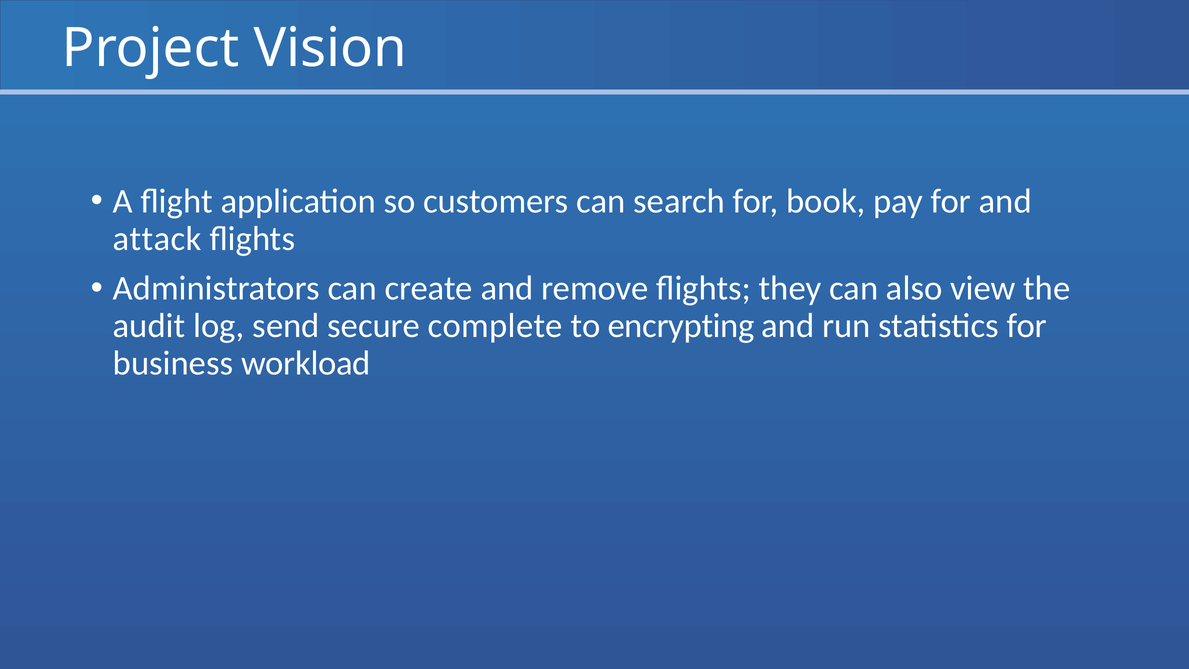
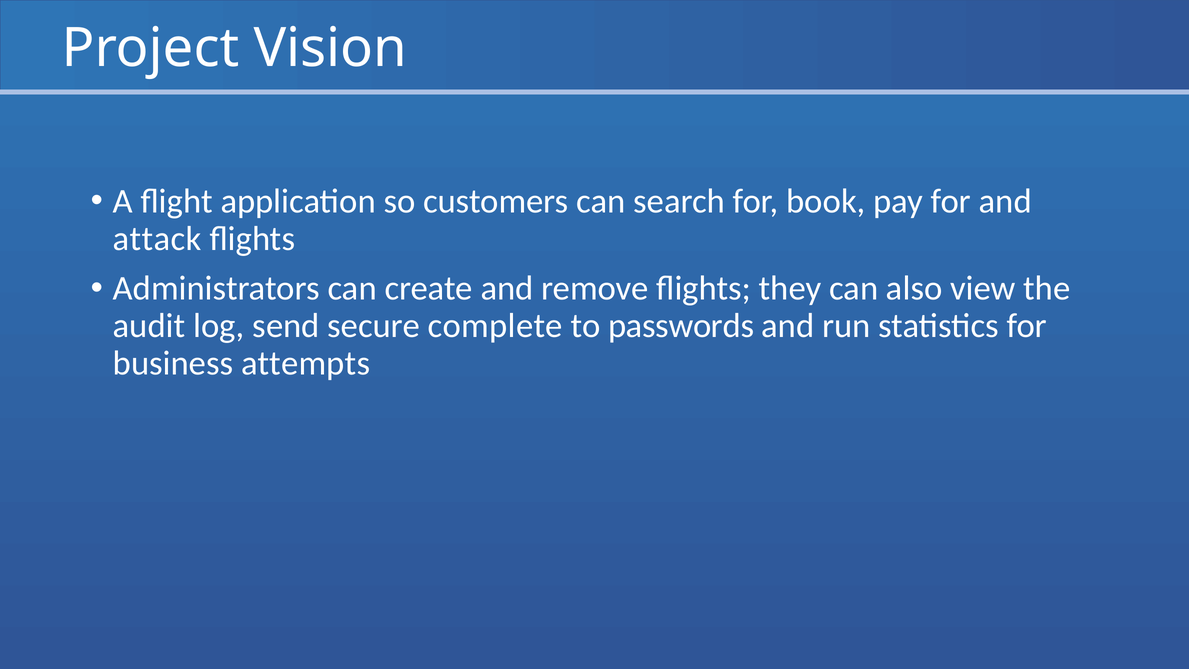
encrypting: encrypting -> passwords (681, 326)
workload: workload -> attempts (306, 363)
